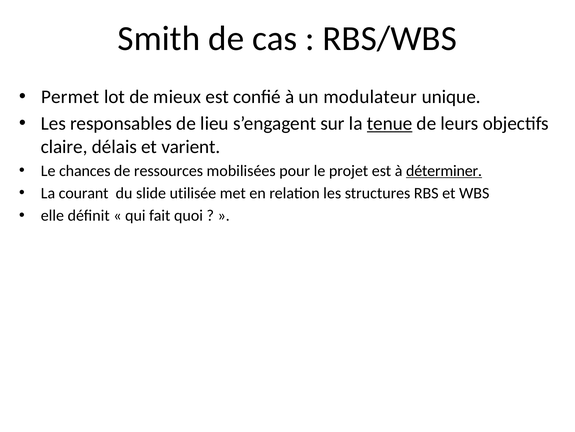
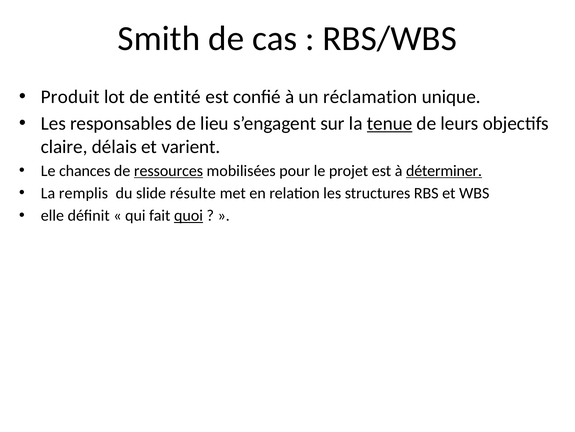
Permet: Permet -> Produit (70, 97)
mieux: mieux -> entité (177, 97)
modulateur: modulateur -> réclamation (370, 97)
ressources underline: none -> present (168, 170)
courant: courant -> remplis (83, 193)
utilisée: utilisée -> résulte (193, 193)
quoi underline: none -> present (188, 215)
